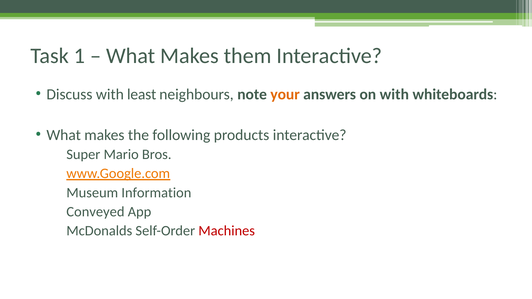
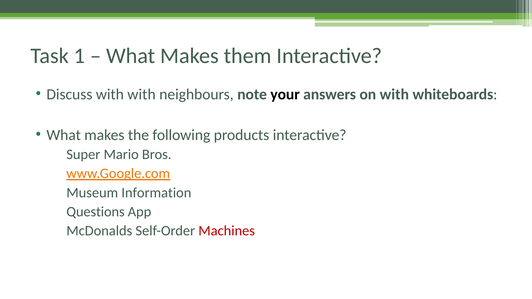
with least: least -> with (142, 95)
your colour: orange -> black (285, 95)
Conveyed: Conveyed -> Questions (96, 212)
